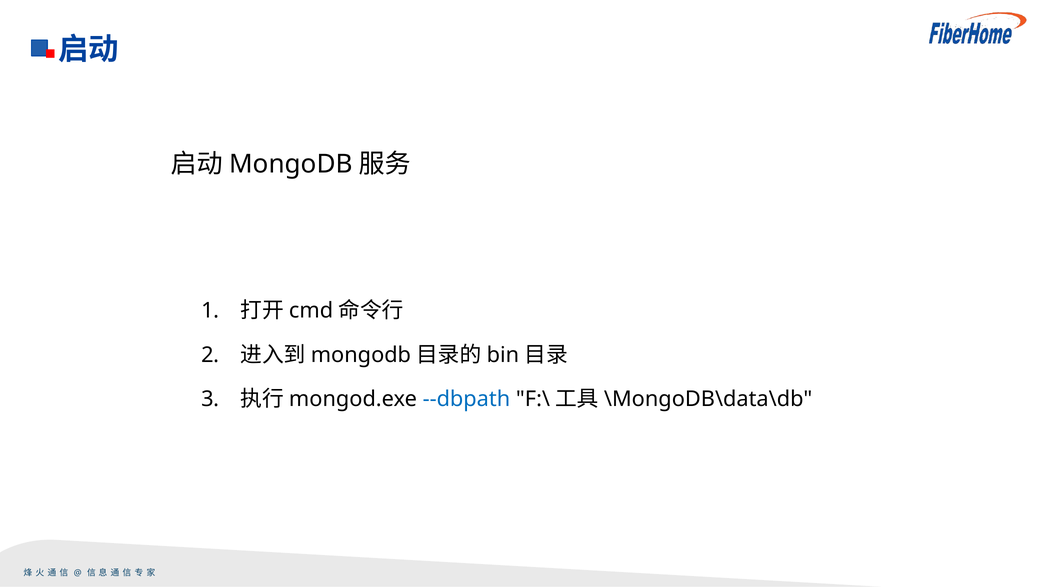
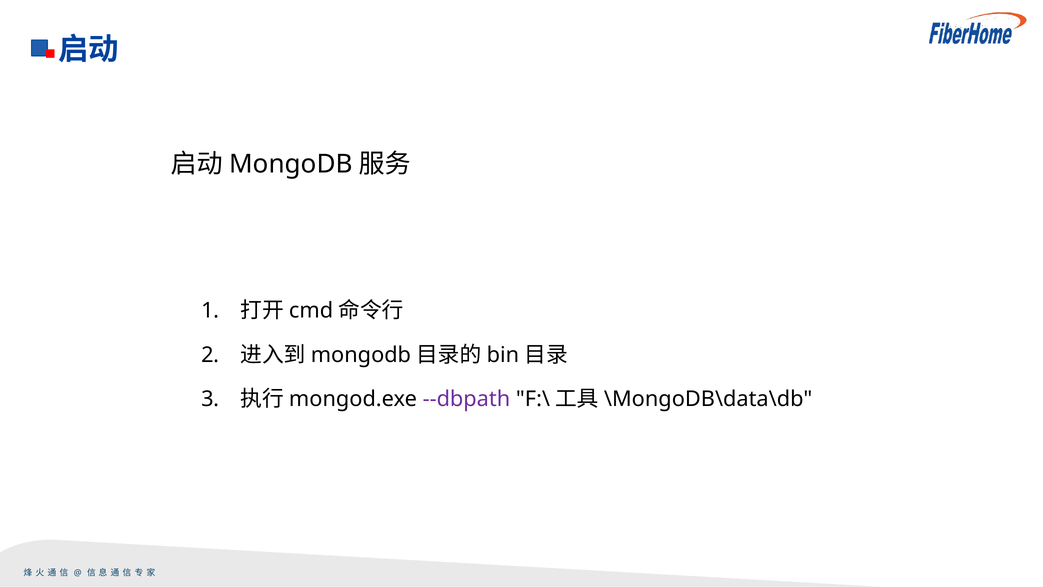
--dbpath colour: blue -> purple (466, 399)
